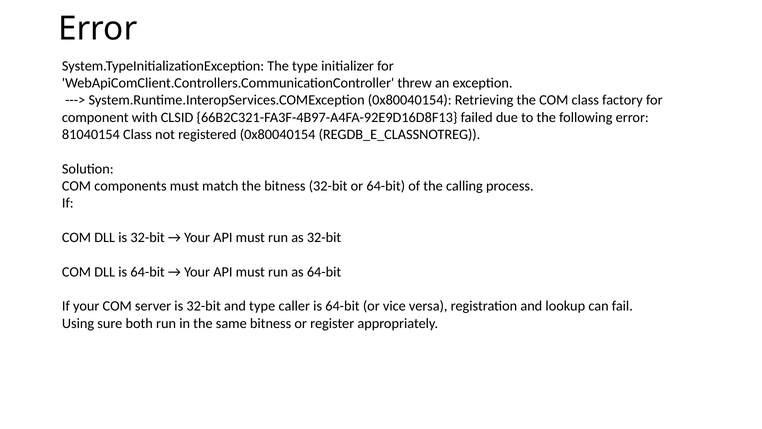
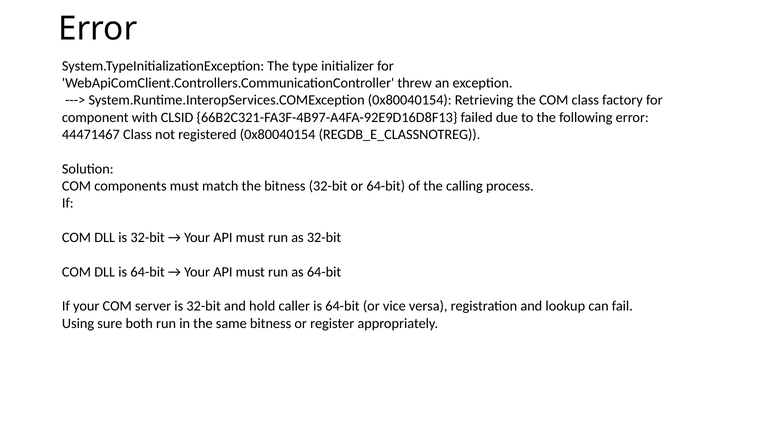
81040154: 81040154 -> 44471467 (91, 134)
and type: type -> hold (262, 306)
